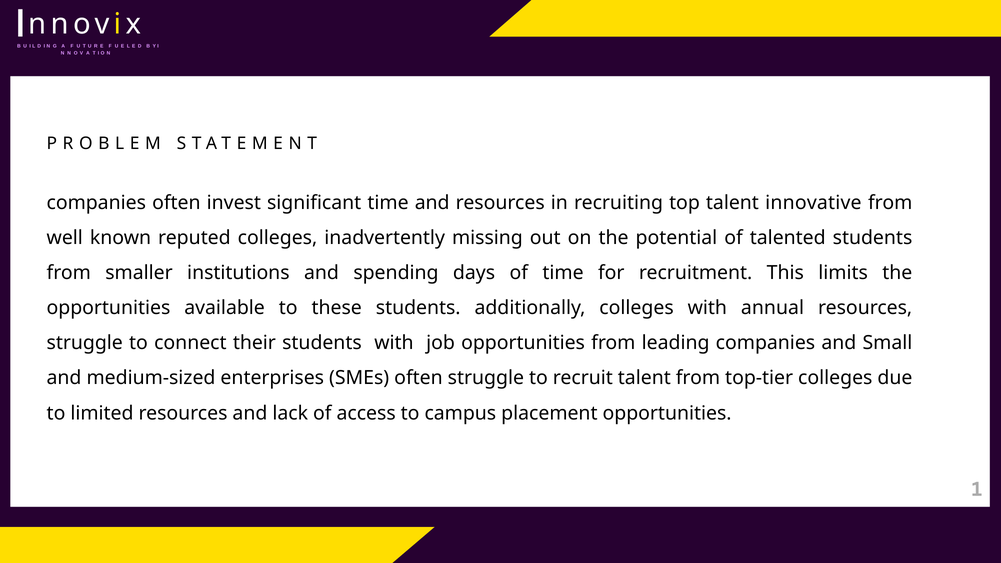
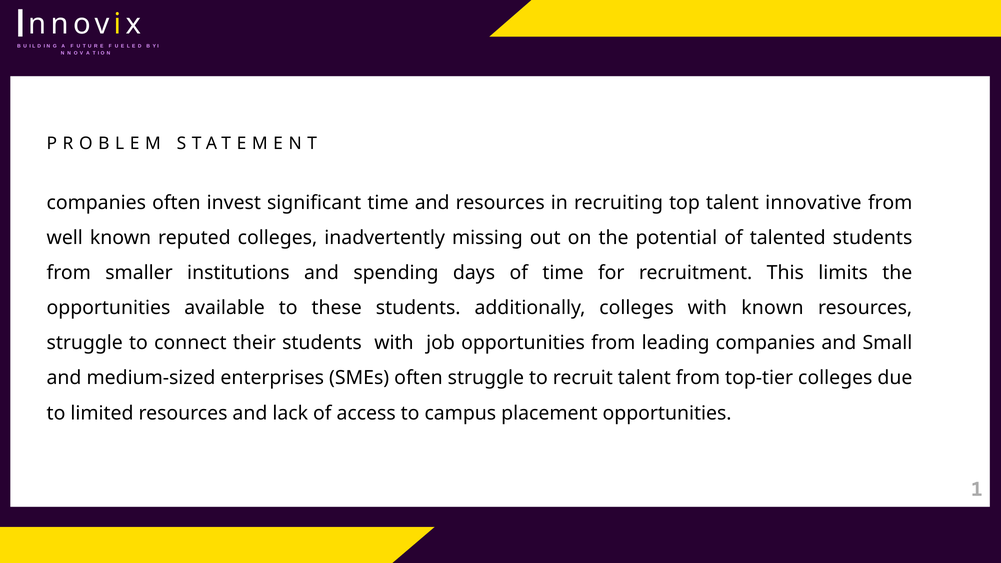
with annual: annual -> known (772, 308)
